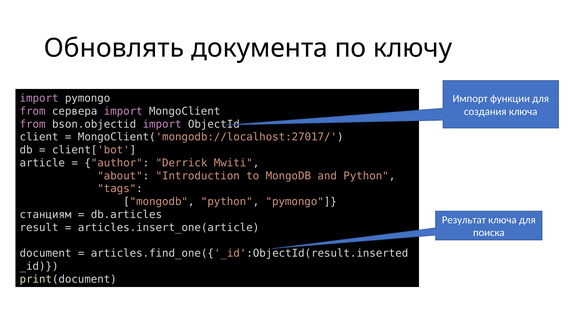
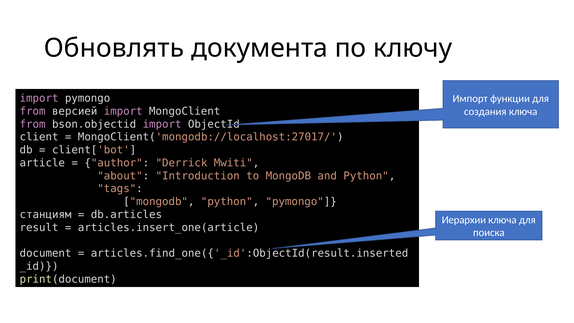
сервера: сервера -> версией (75, 111)
Результат: Результат -> Иерархии (464, 220)
